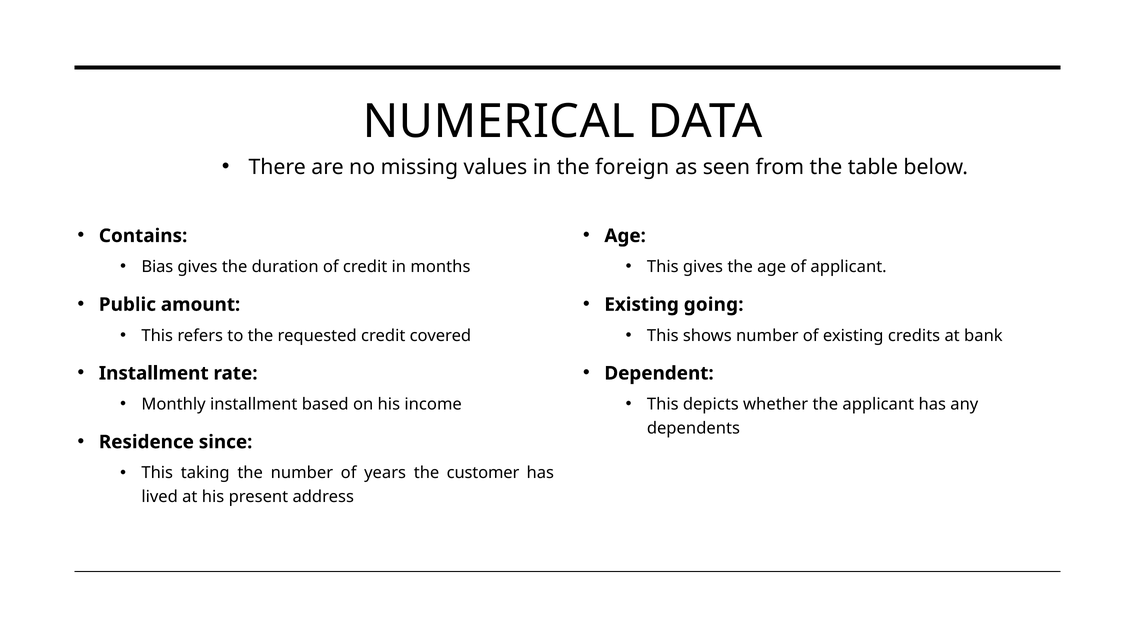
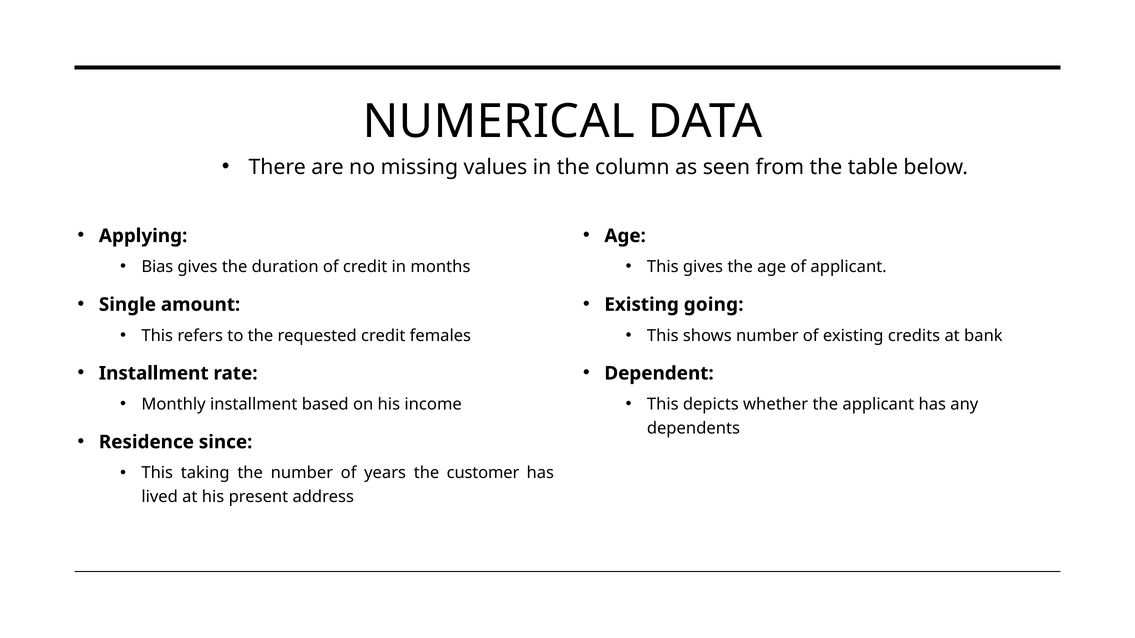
foreign: foreign -> column (632, 167)
Contains: Contains -> Applying (143, 236)
Public: Public -> Single (127, 305)
covered: covered -> females (440, 336)
